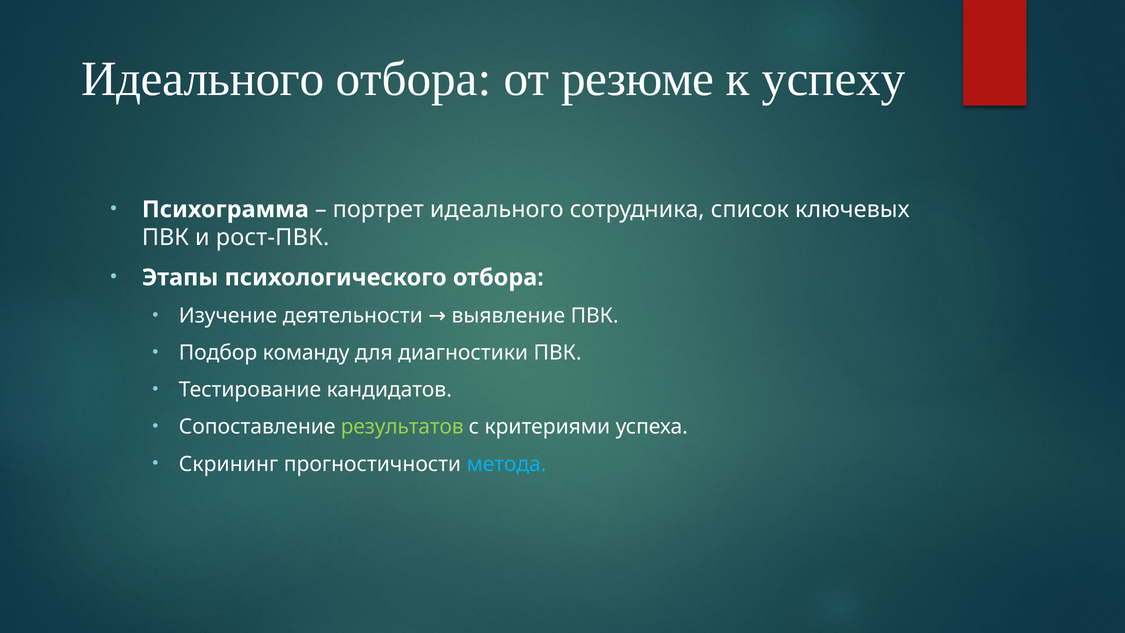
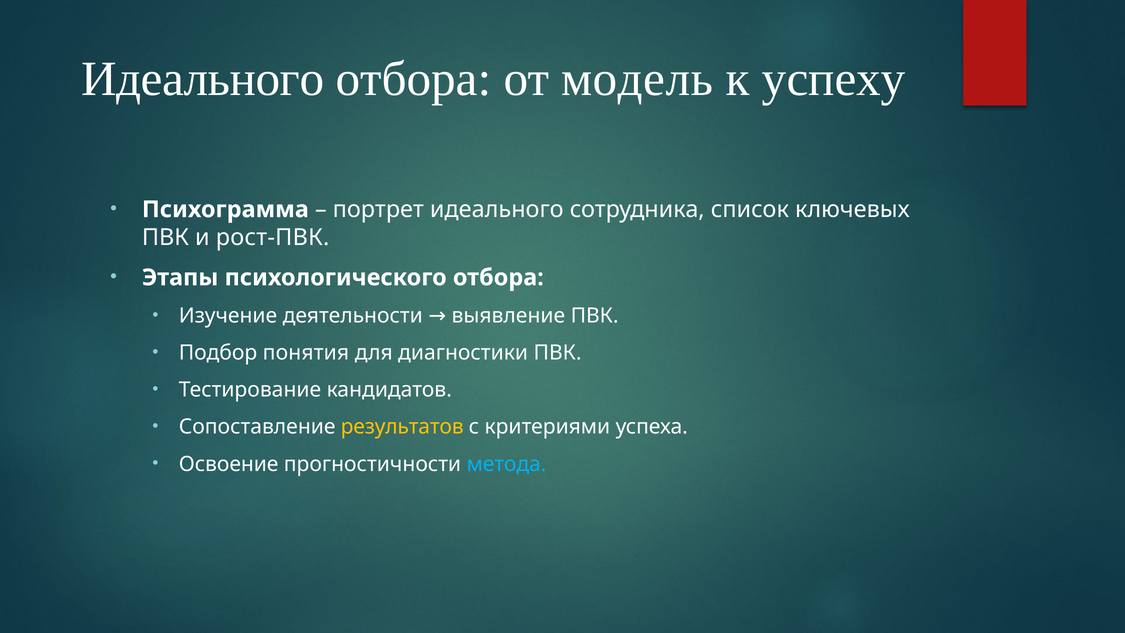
резюме: резюме -> модель (637, 79)
команду: команду -> понятия (306, 353)
результатов colour: light green -> yellow (402, 427)
Скрининг: Скрининг -> Освоение (229, 464)
